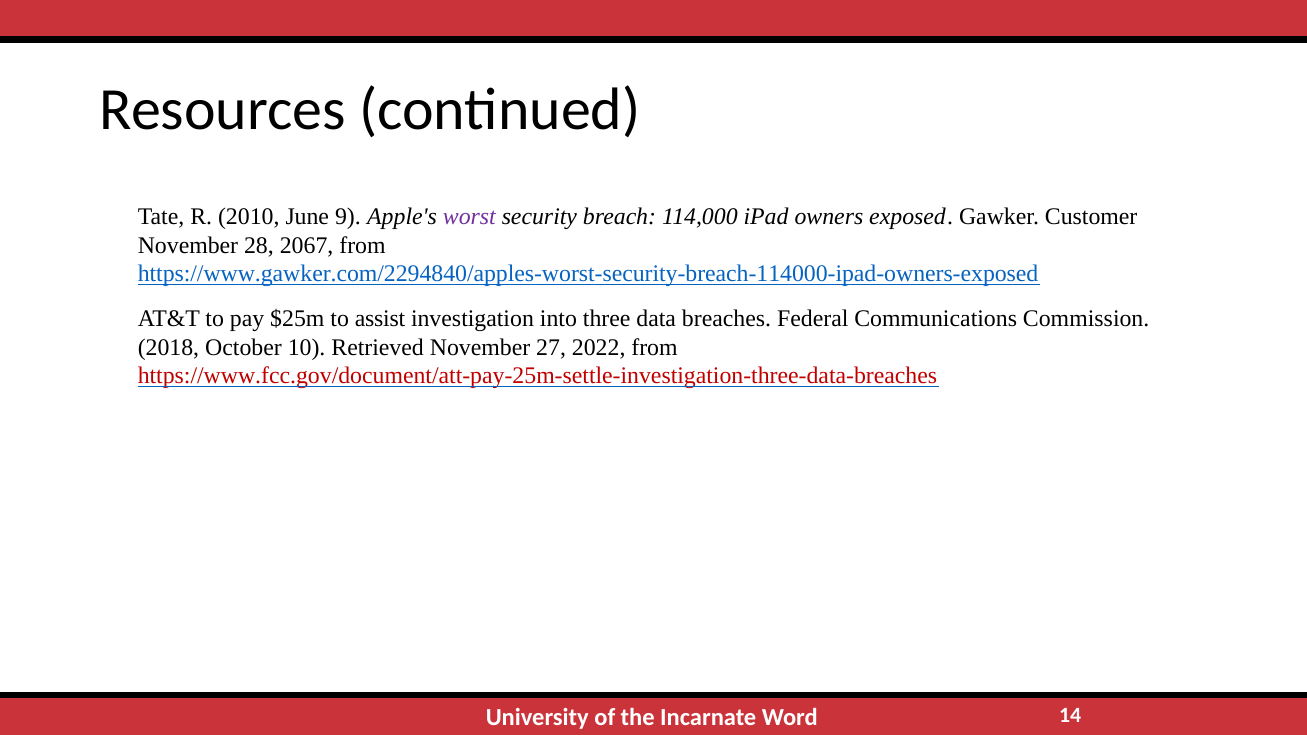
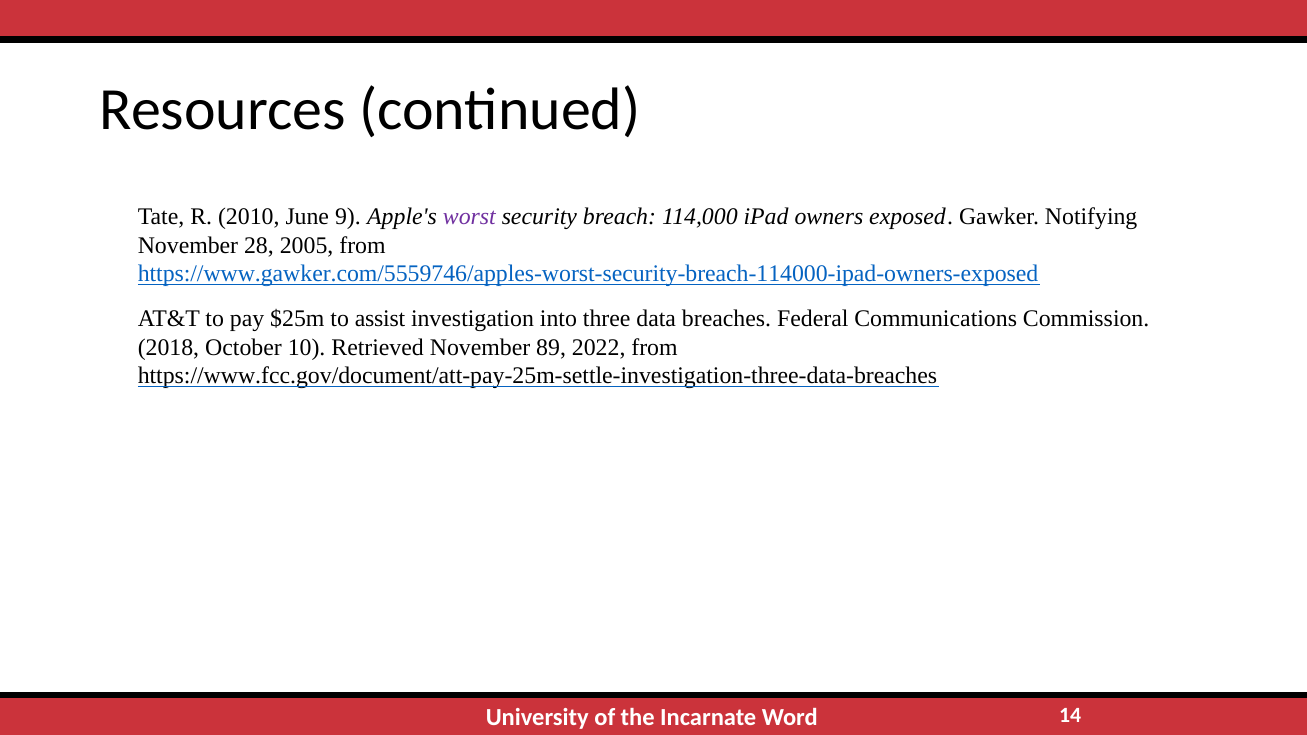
Customer: Customer -> Notifying (1091, 217)
2067: 2067 -> 2005 (307, 245)
https://www.gawker.com/2294840/apples-worst-security-breach-114000-ipad-owners-exposed: https://www.gawker.com/2294840/apples-worst-security-breach-114000-ipad-owners-exposed -> https://www.gawker.com/5559746/apples-worst-security-breach-114000-ipad-owners-exposed (588, 274)
27: 27 -> 89 (551, 347)
https://www.fcc.gov/document/att-pay-25m-settle-investigation-three-data-breaches colour: red -> black (537, 376)
